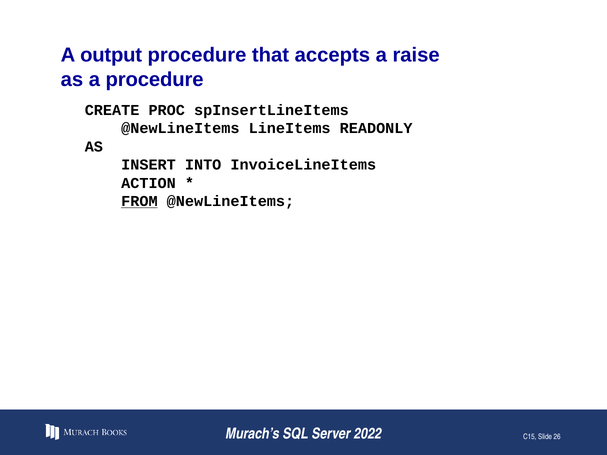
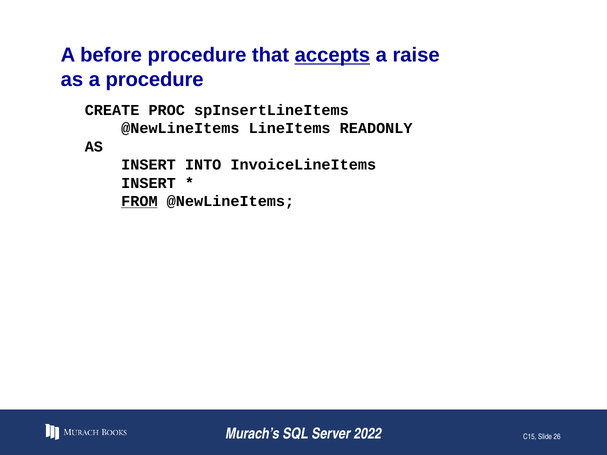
output: output -> before (111, 55)
accepts underline: none -> present (332, 55)
ACTION: ACTION -> INSERT (149, 183)
